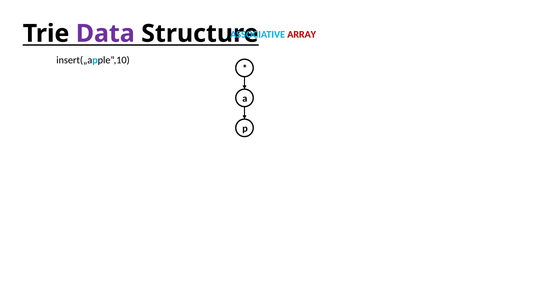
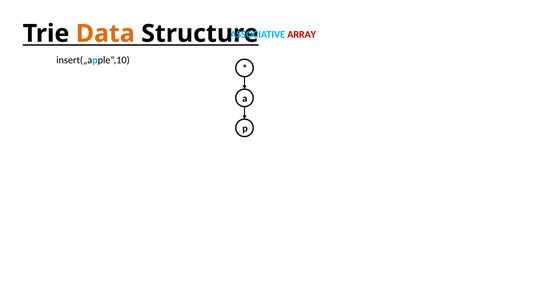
Data colour: purple -> orange (105, 34)
